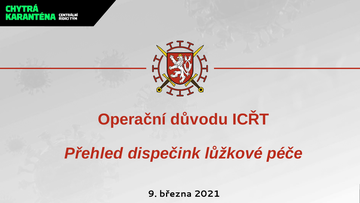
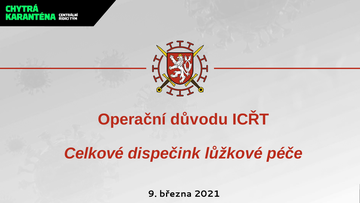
Přehled: Přehled -> Celkové (94, 153)
